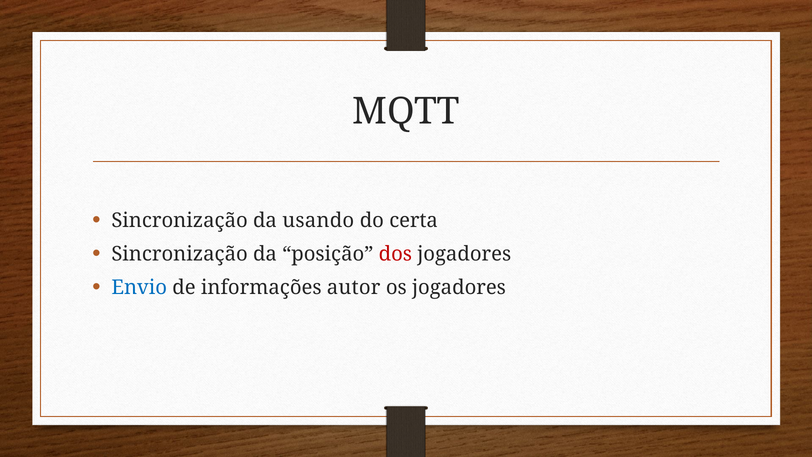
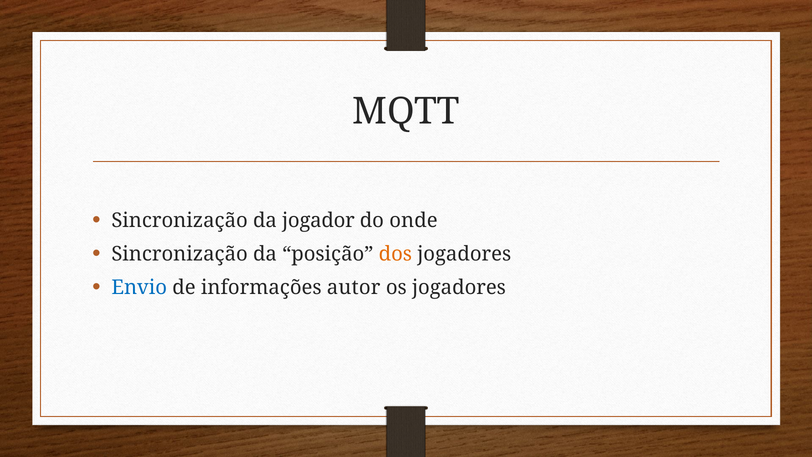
usando: usando -> jogador (318, 220)
certa: certa -> onde (413, 220)
dos colour: red -> orange (395, 254)
